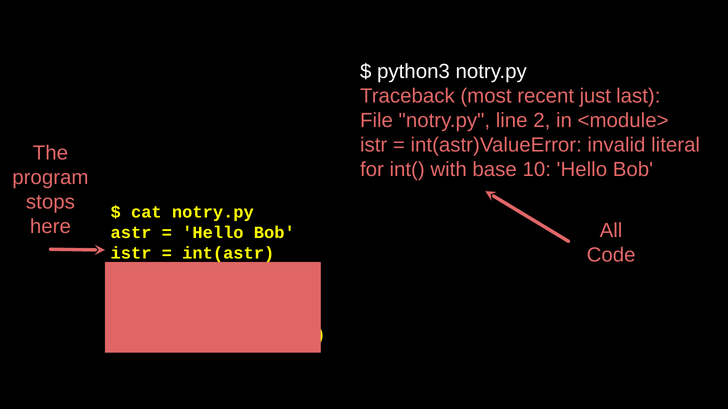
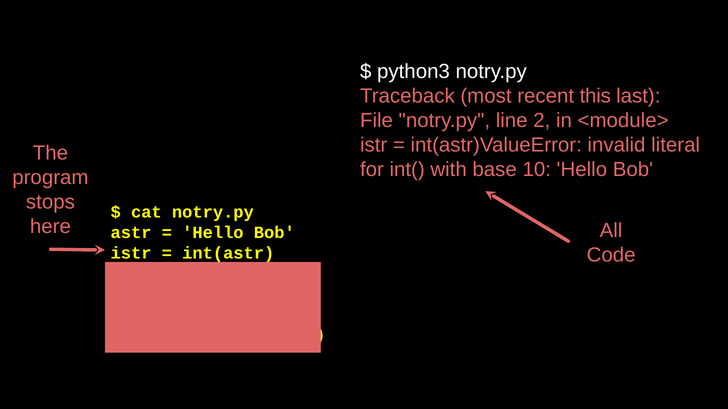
just: just -> this (595, 96)
